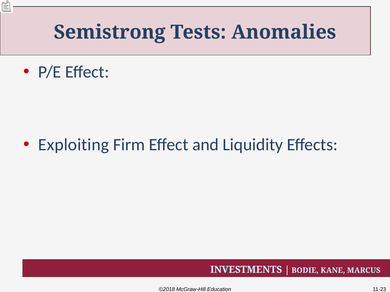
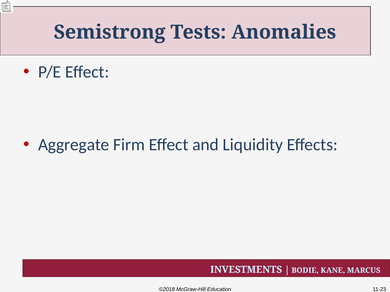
Exploiting: Exploiting -> Aggregate (74, 145)
